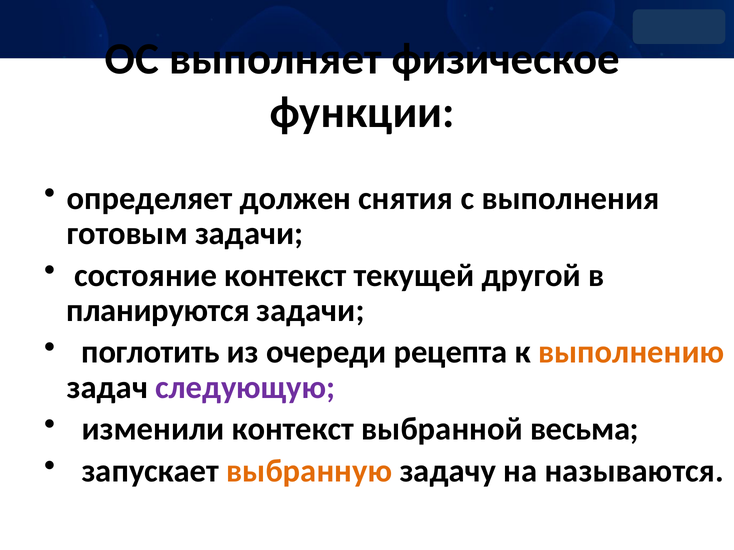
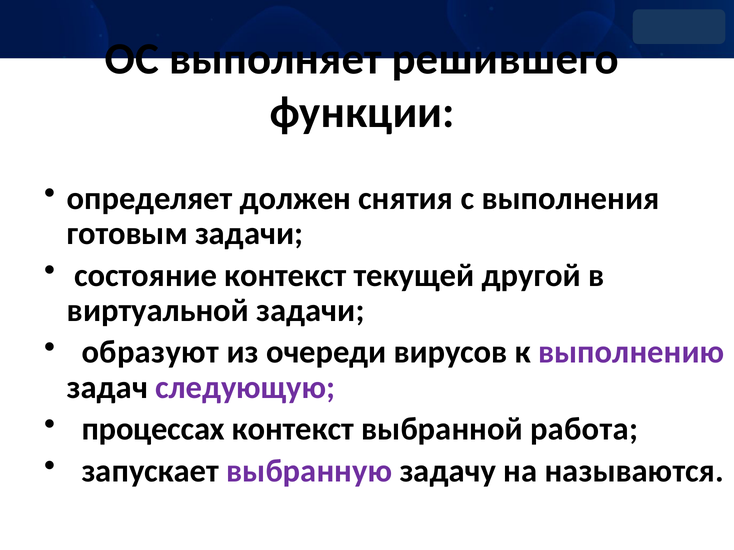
физическое: физическое -> решившего (505, 59)
планируются: планируются -> виртуальной (158, 311)
поглотить: поглотить -> образуют (150, 353)
рецепта: рецепта -> вирусов (451, 353)
выполнению colour: orange -> purple (631, 353)
изменили: изменили -> процессах (153, 430)
весьма: весьма -> работа (584, 430)
выбранную colour: orange -> purple (309, 471)
